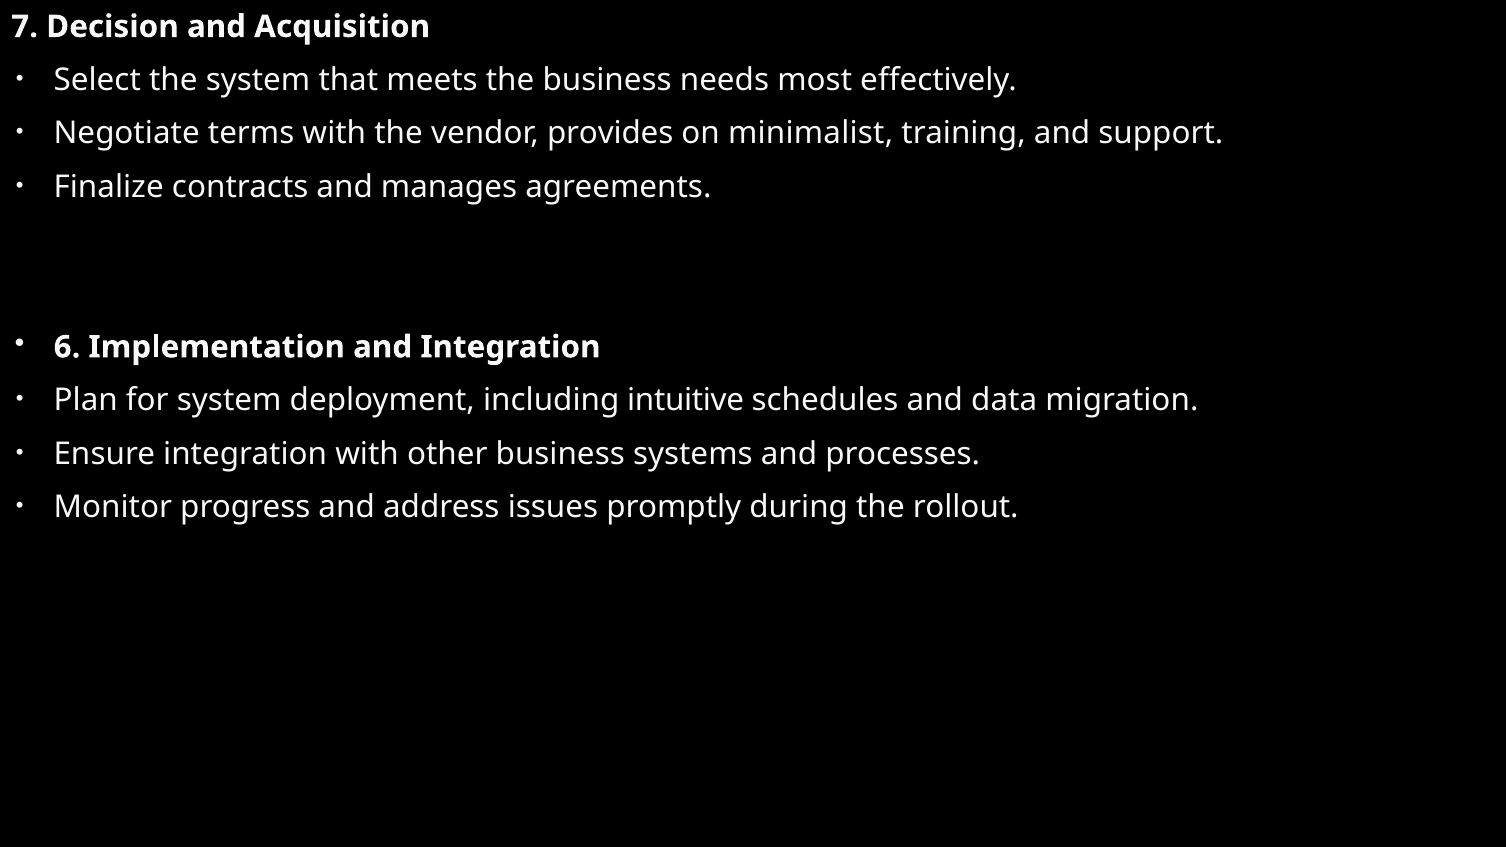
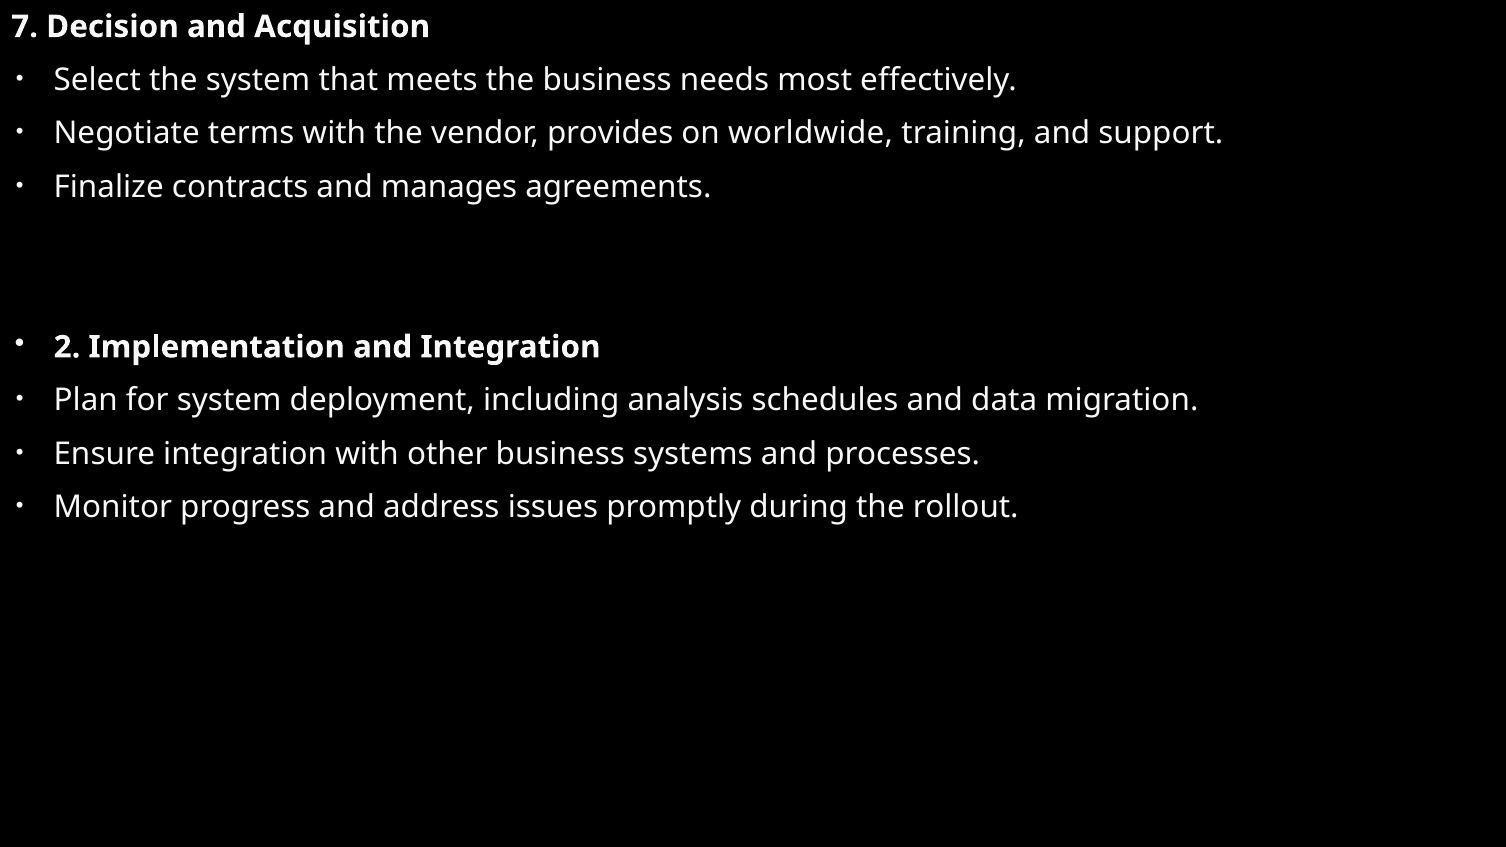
minimalist: minimalist -> worldwide (811, 134)
6: 6 -> 2 (67, 347)
intuitive: intuitive -> analysis (686, 401)
